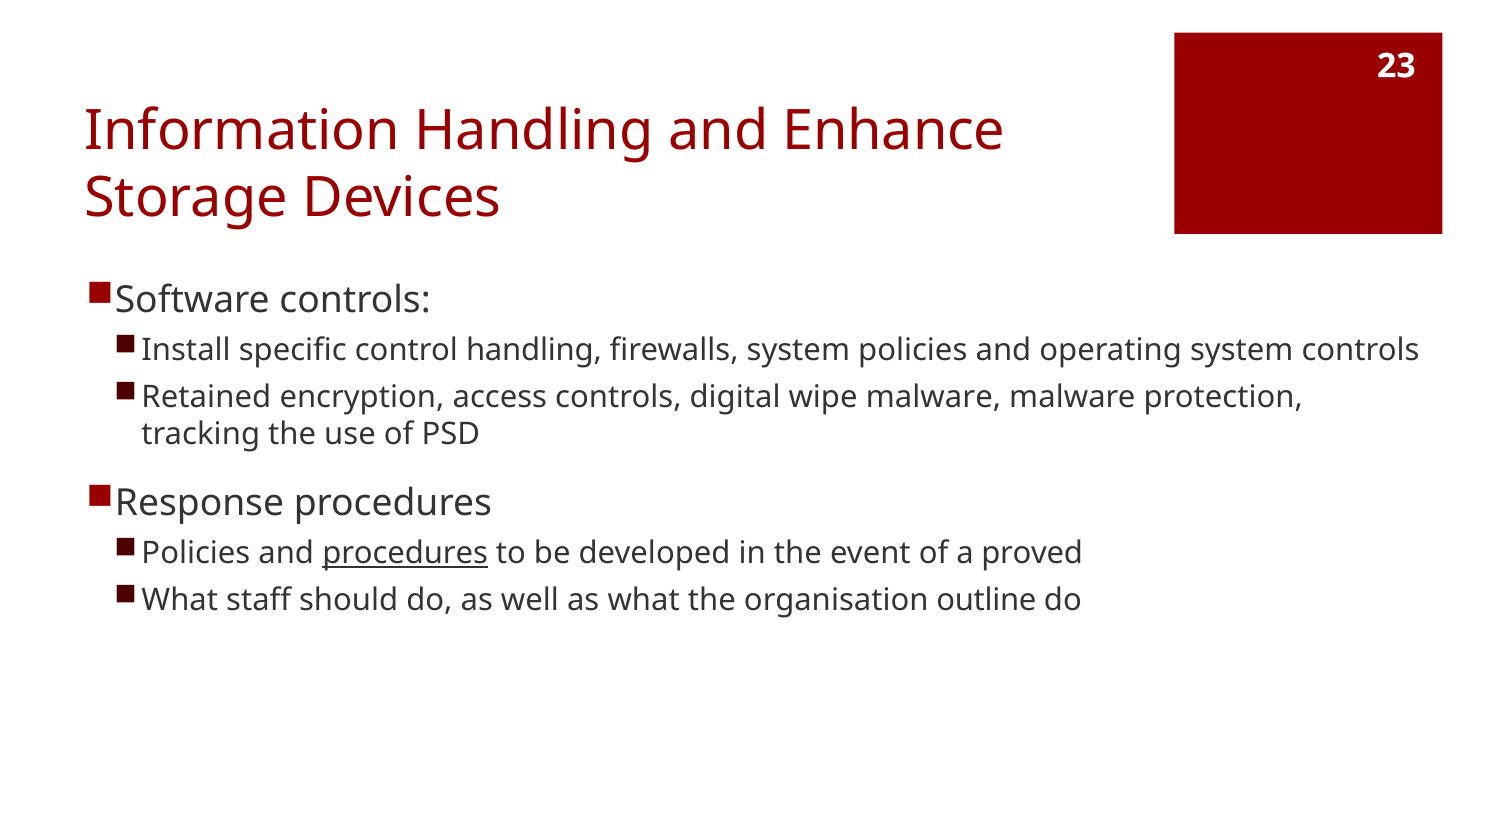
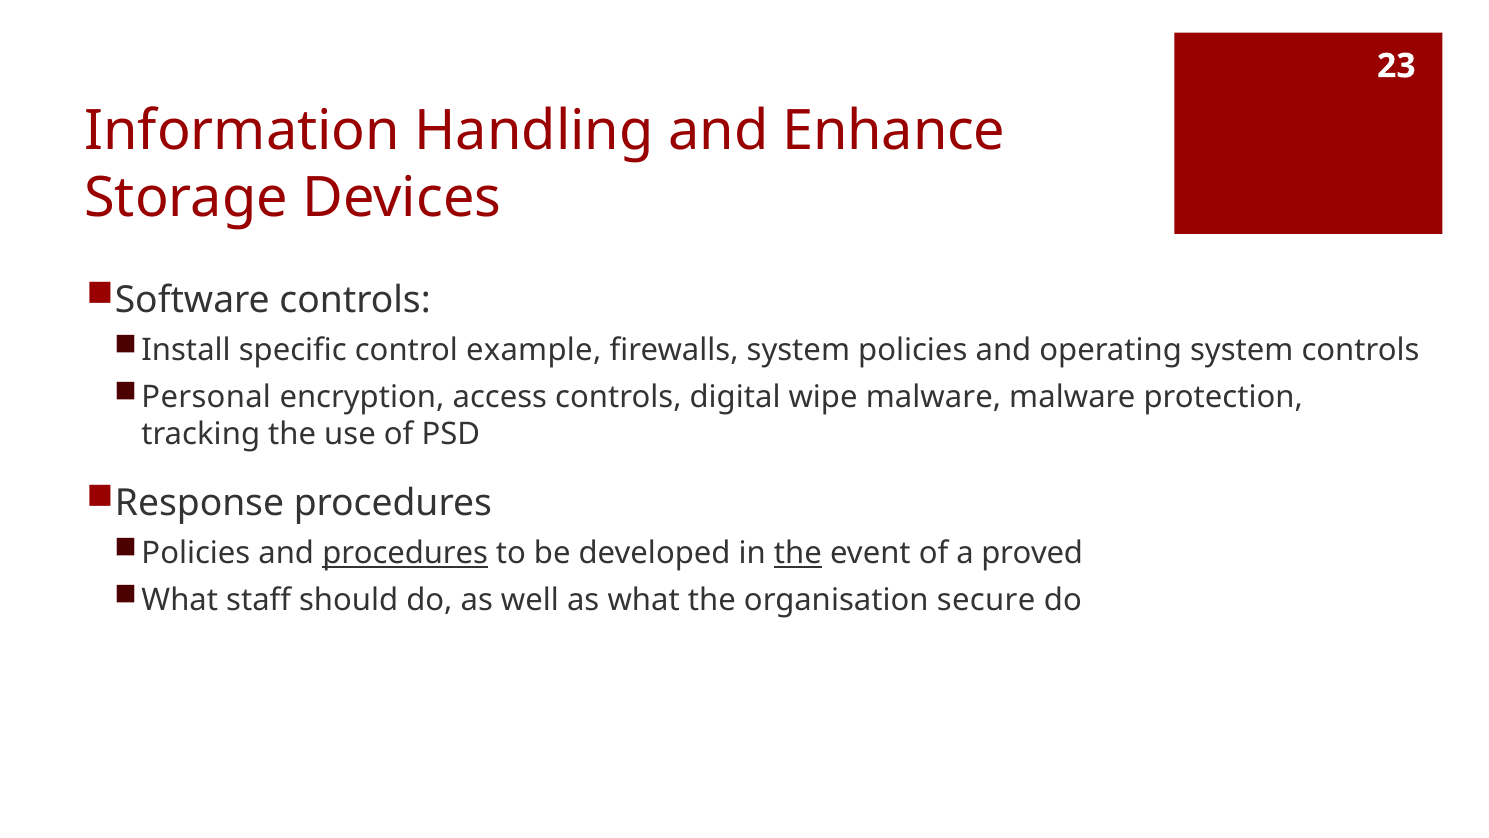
control handling: handling -> example (534, 350)
Retained: Retained -> Personal (206, 397)
the underline: none -> present (798, 553)
outline: outline -> secure (986, 600)
